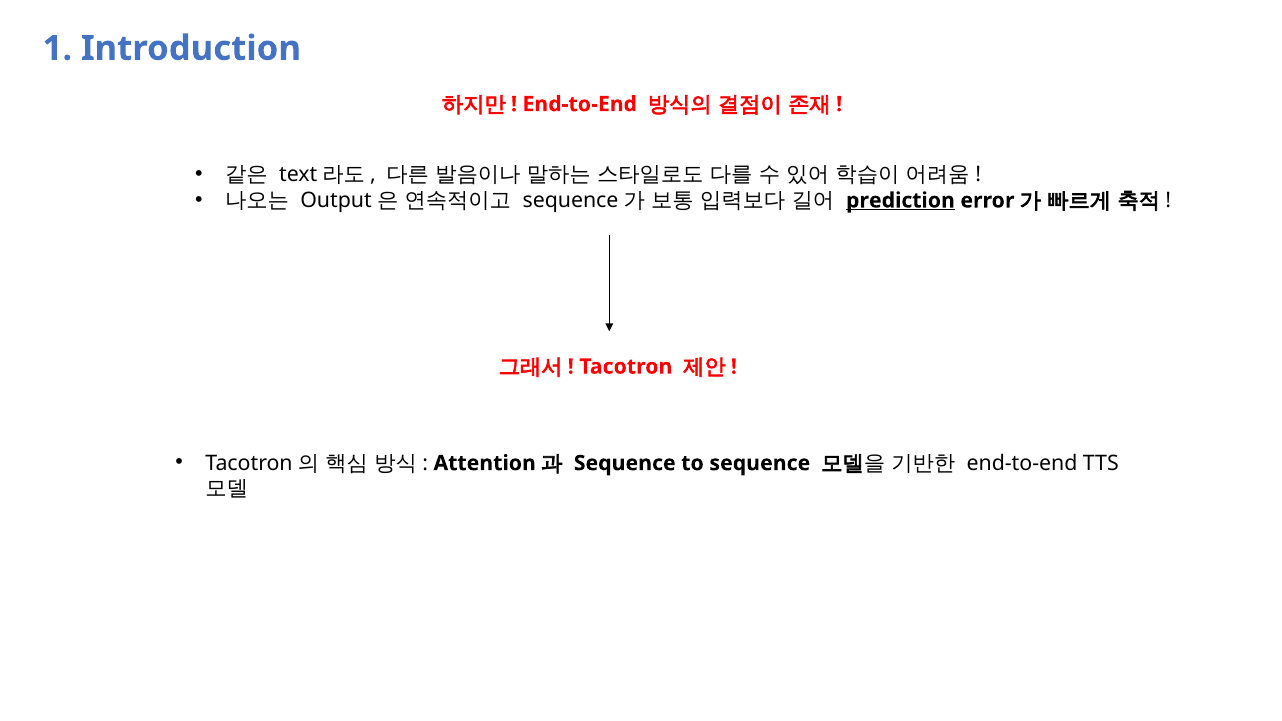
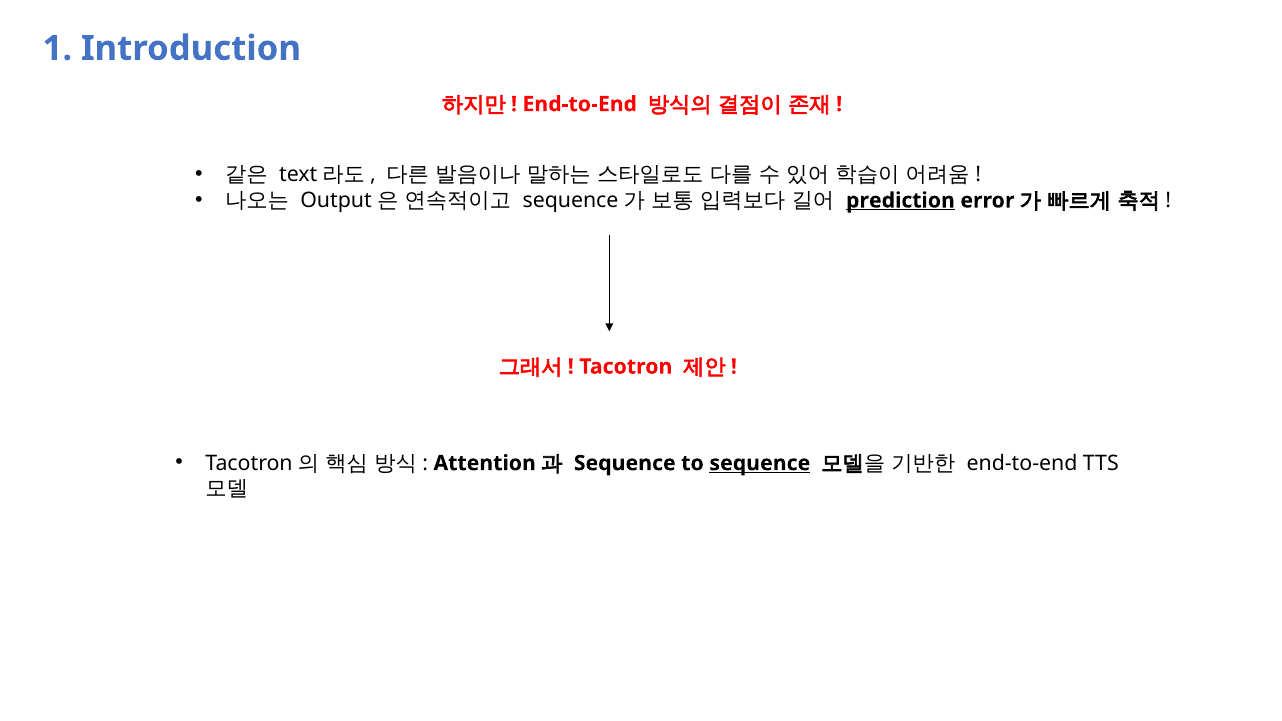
sequence underline: none -> present (760, 463)
